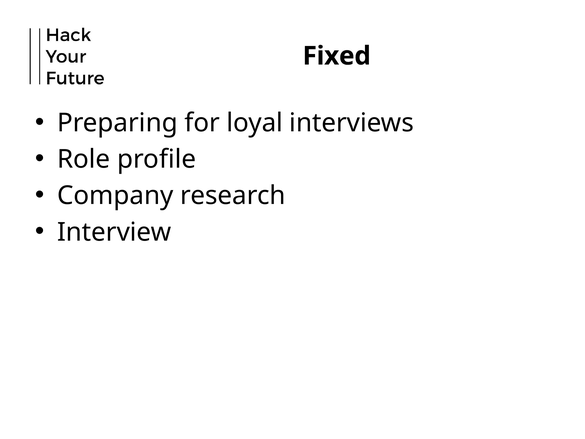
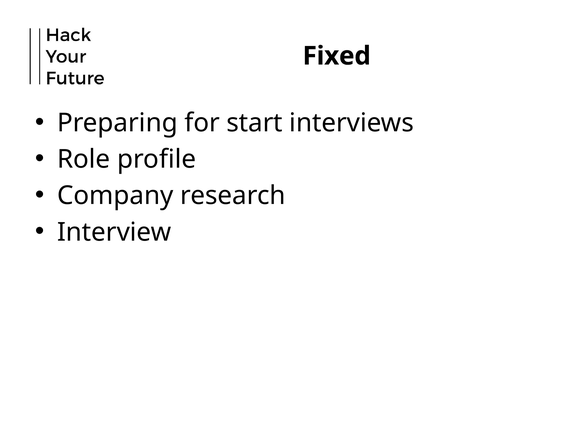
loyal: loyal -> start (255, 123)
